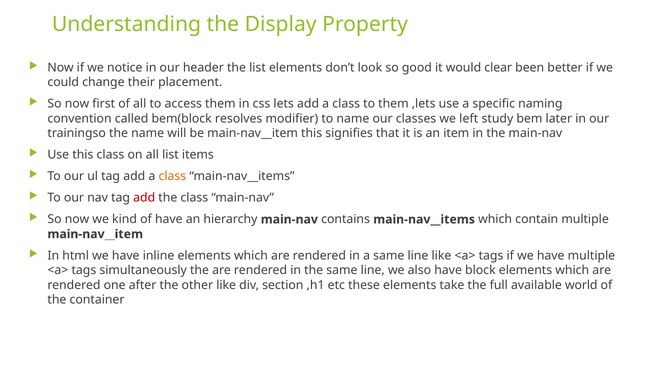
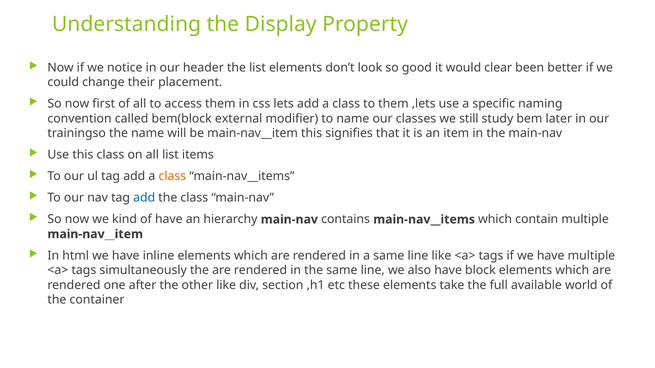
resolves: resolves -> external (239, 119)
left: left -> still (469, 119)
add colour: red -> blue (144, 198)
